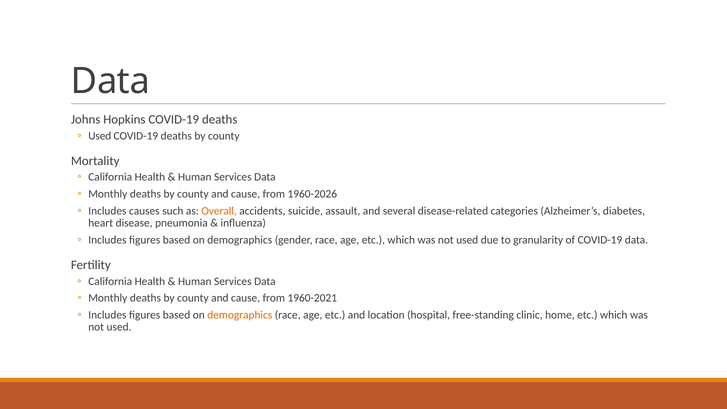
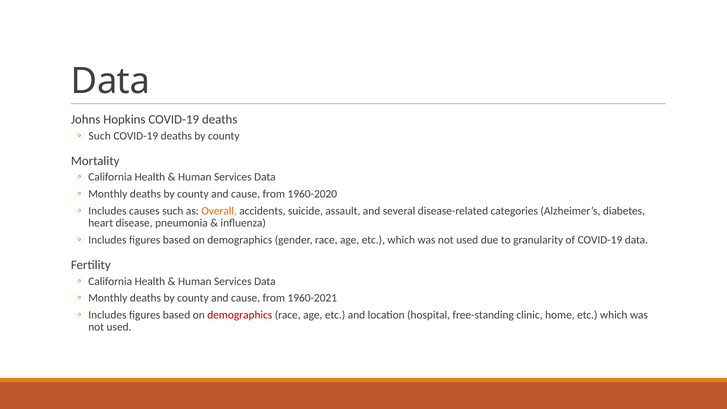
Used: Used -> Such (100, 136)
1960-2026: 1960-2026 -> 1960-2020 (312, 194)
demographics colour: orange -> red (240, 315)
